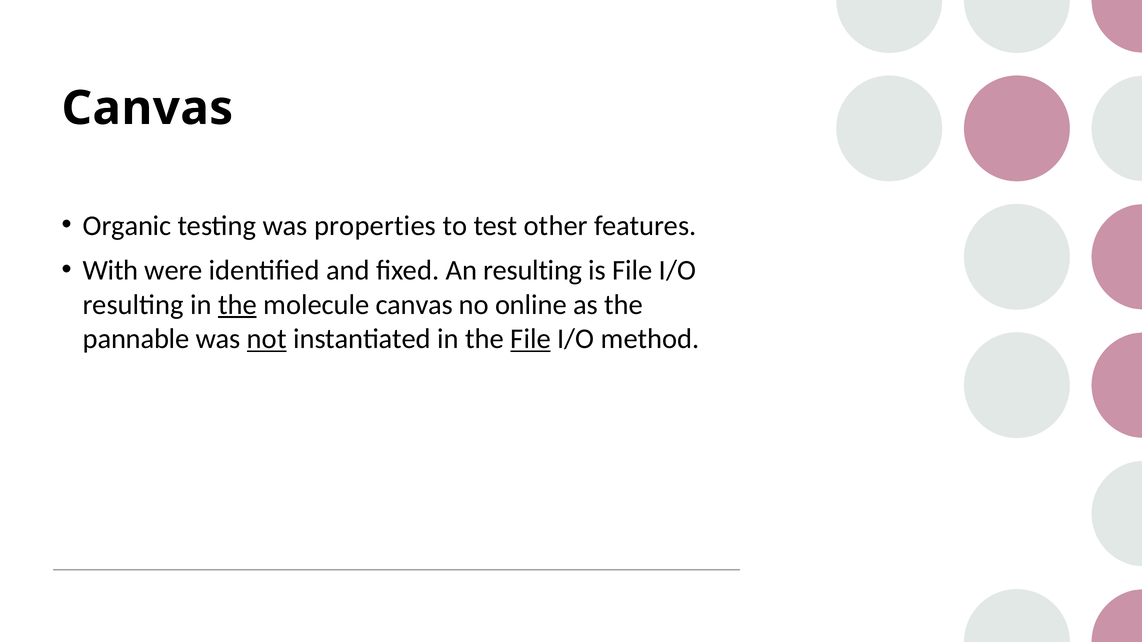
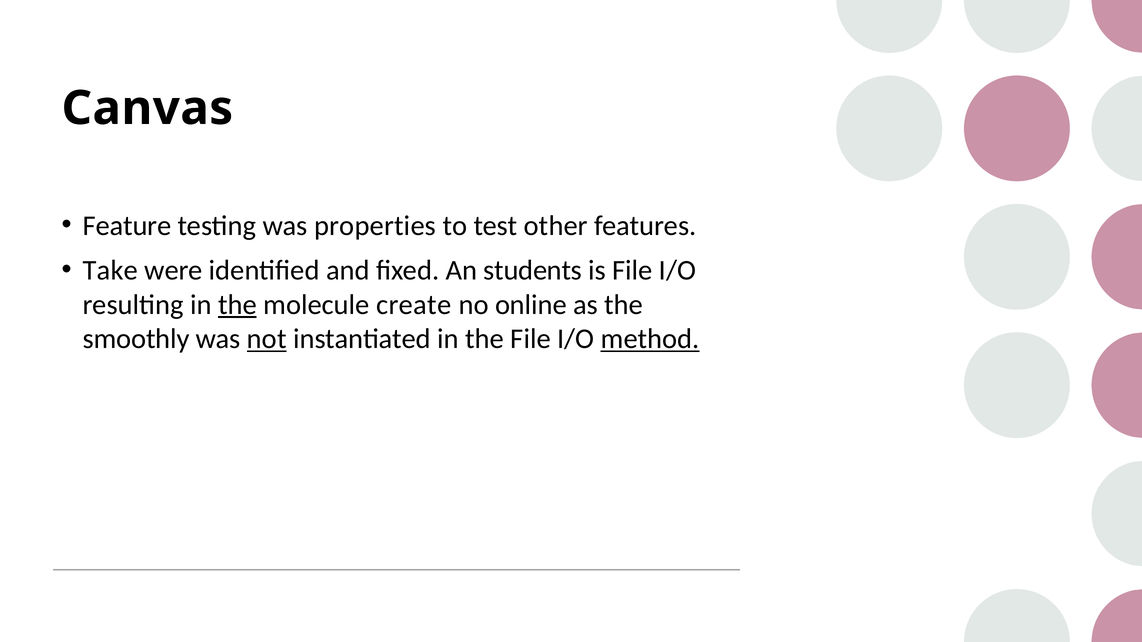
Organic: Organic -> Feature (127, 226)
With: With -> Take (110, 271)
An resulting: resulting -> students (533, 271)
molecule canvas: canvas -> create (414, 305)
pannable: pannable -> smoothly (136, 339)
File underline: present -> none (531, 339)
method underline: none -> present (650, 339)
